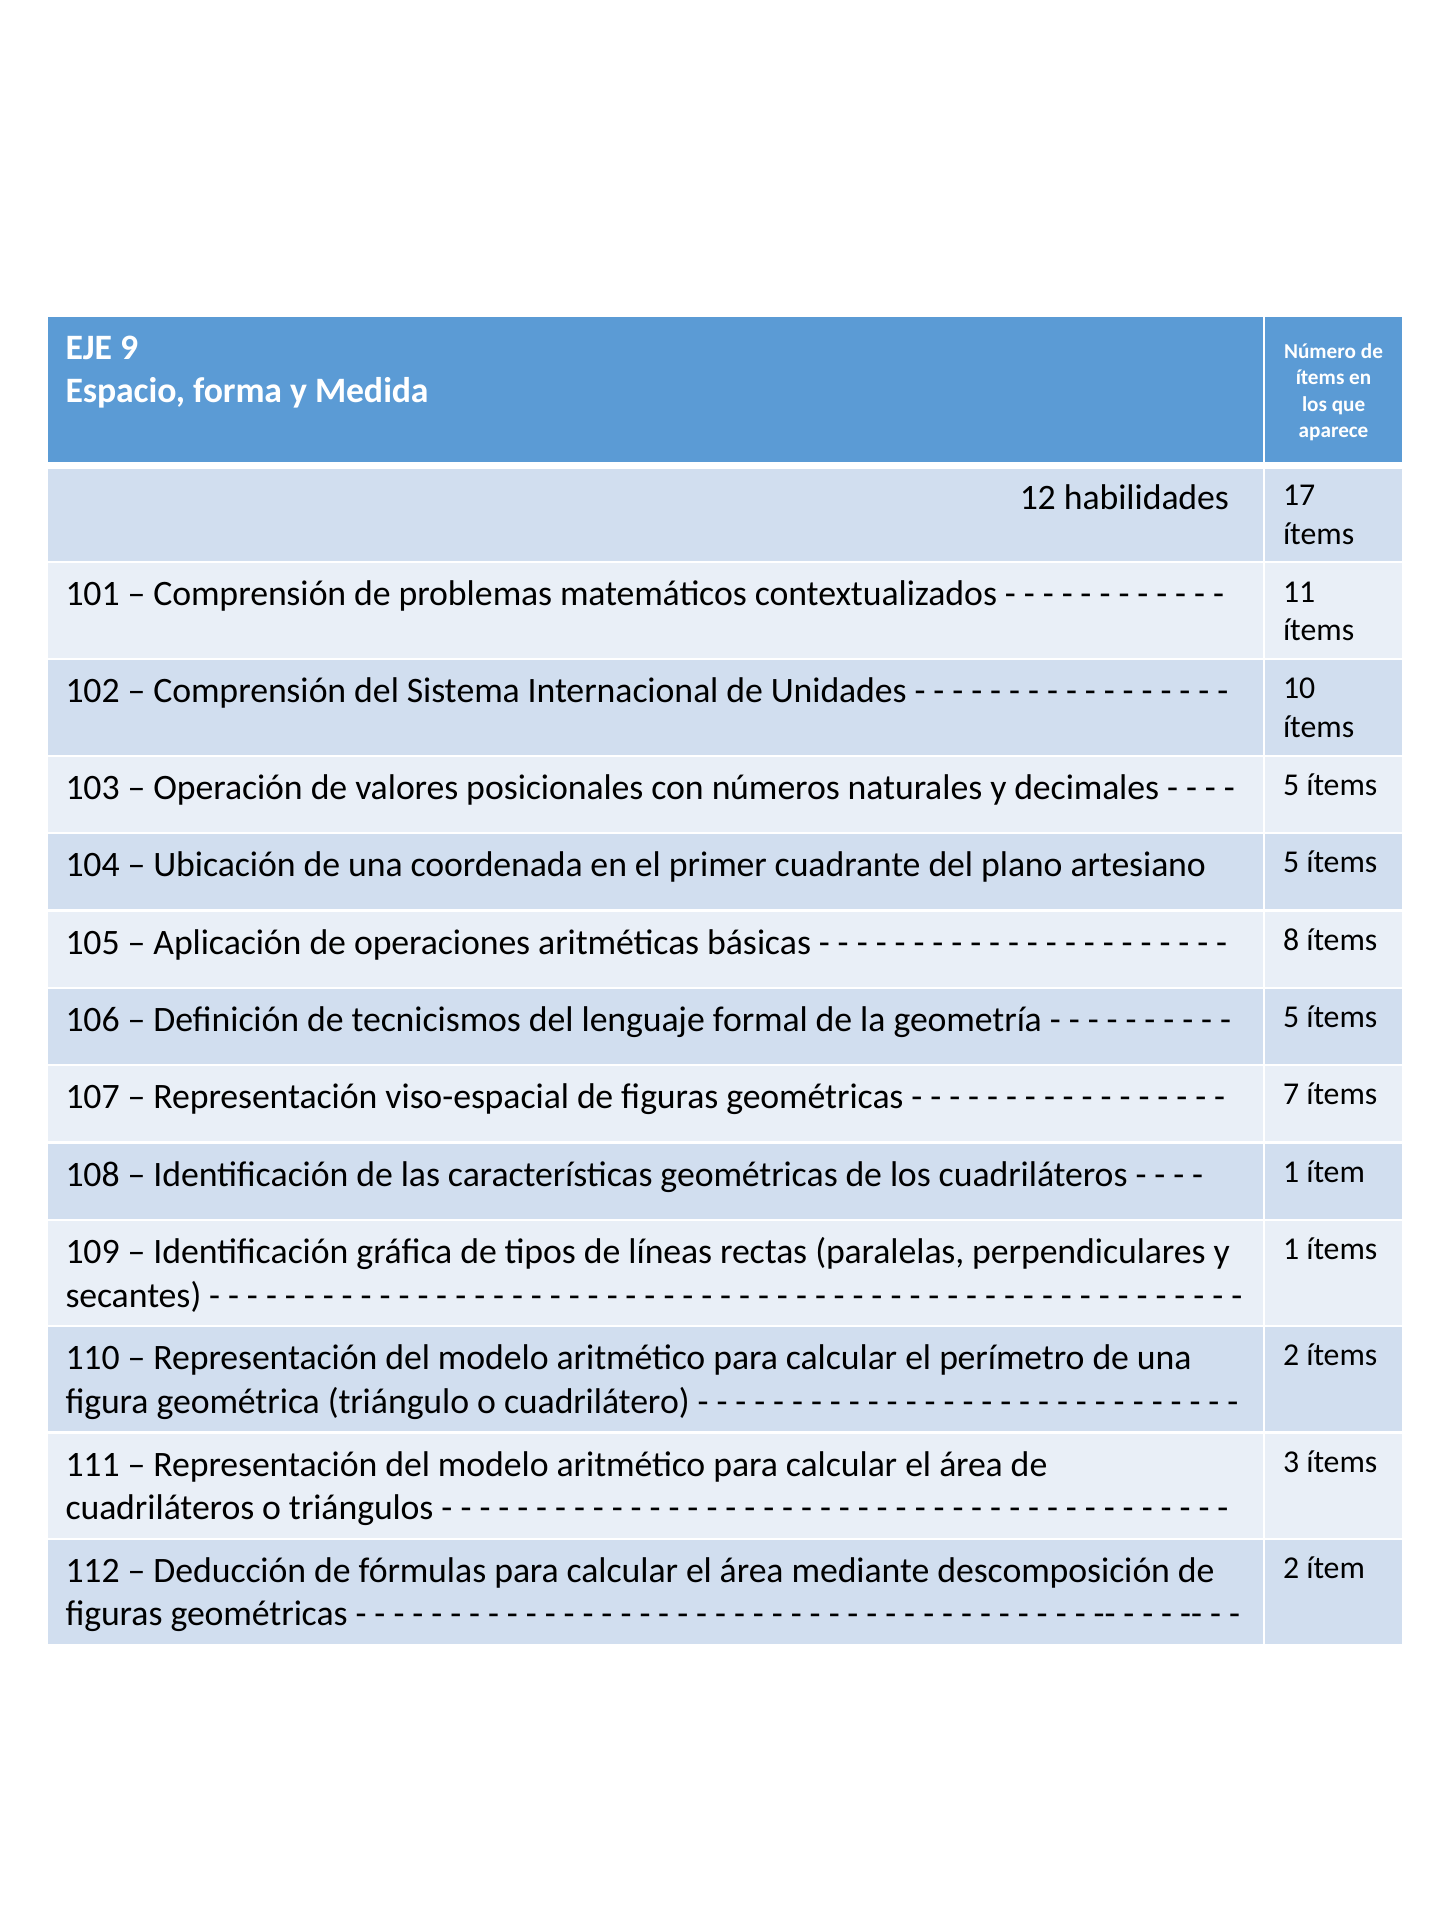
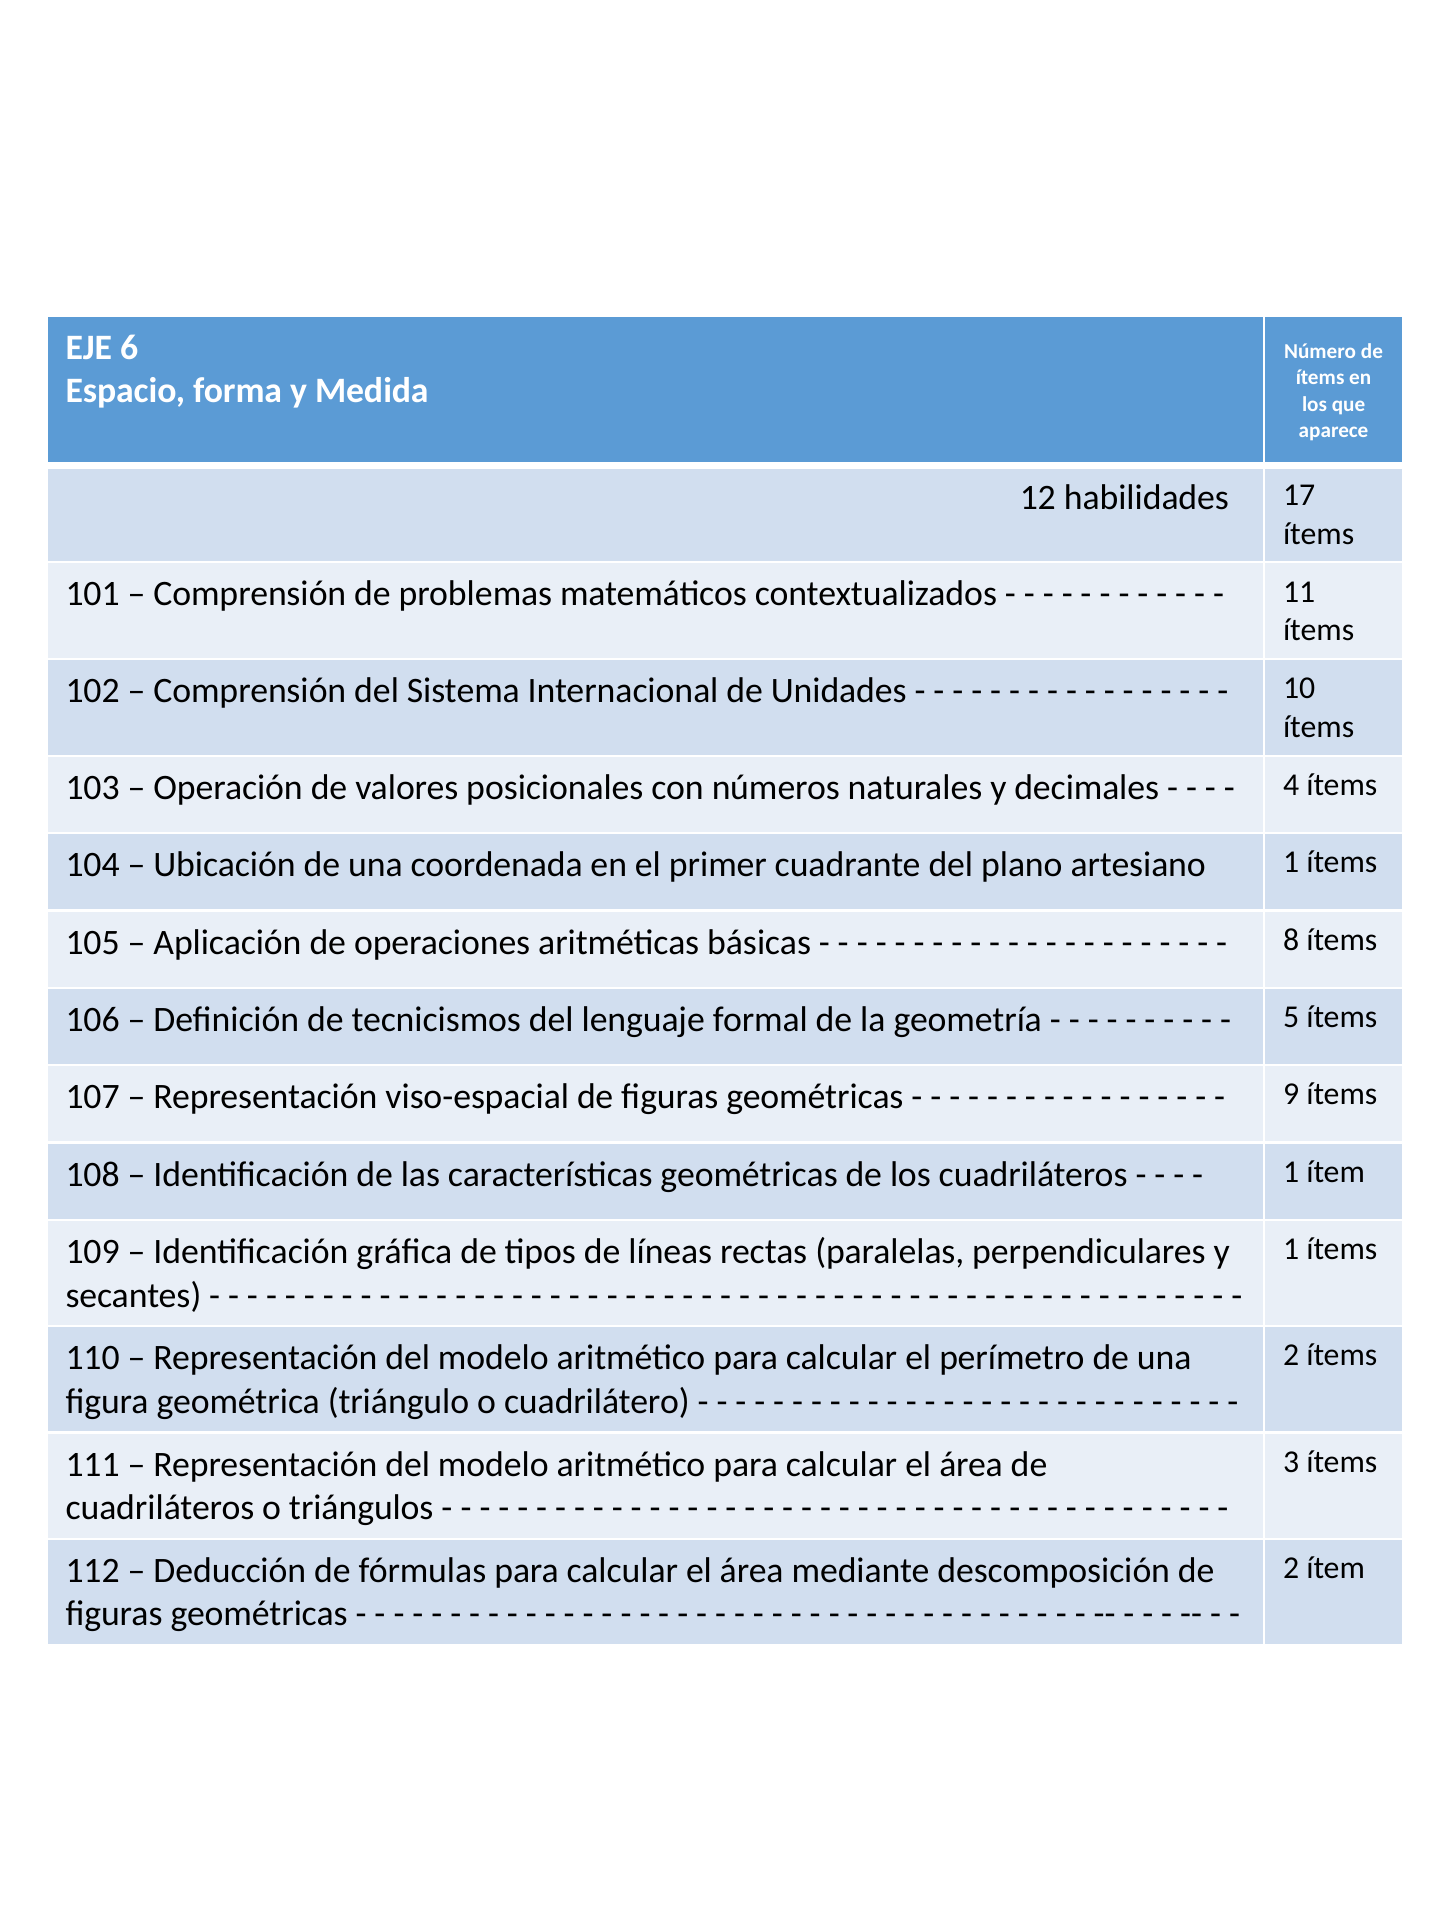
9: 9 -> 6 (129, 348)
5: 5 -> 4 (1291, 785)
artesiano 5: 5 -> 1 (1291, 862)
7: 7 -> 9 (1291, 1094)
